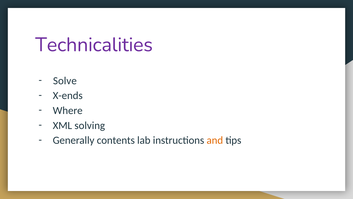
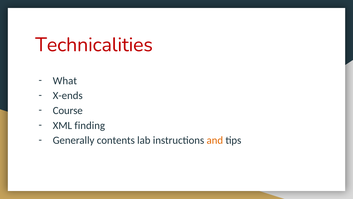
Technicalities colour: purple -> red (94, 45)
Solve: Solve -> What (65, 81)
Where: Where -> Course (68, 110)
solving: solving -> finding (90, 125)
